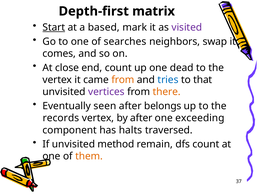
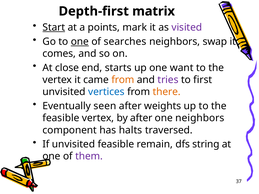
based: based -> points (104, 27)
one underline: none -> present (80, 42)
end count: count -> starts (118, 68)
dead: dead -> want (182, 68)
tries colour: blue -> purple (168, 80)
that: that -> first (203, 80)
vertices colour: purple -> blue (106, 92)
belongs: belongs -> weights (163, 106)
records: records -> feasible (61, 118)
one exceeding: exceeding -> neighbors (200, 118)
unvisited method: method -> feasible (116, 144)
dfs count: count -> string (206, 144)
them colour: orange -> purple (89, 156)
